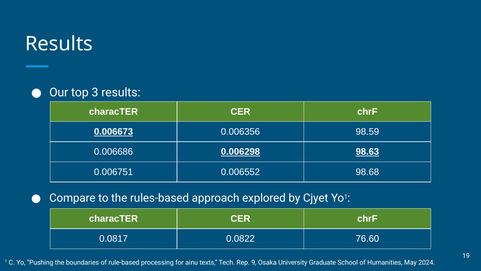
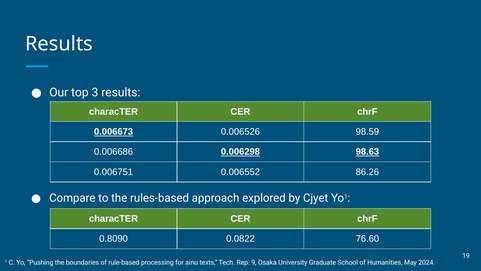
0.006356: 0.006356 -> 0.006526 (240, 132)
98.68: 98.68 -> 86.26 (367, 172)
0.0817: 0.0817 -> 0.8090 (114, 238)
